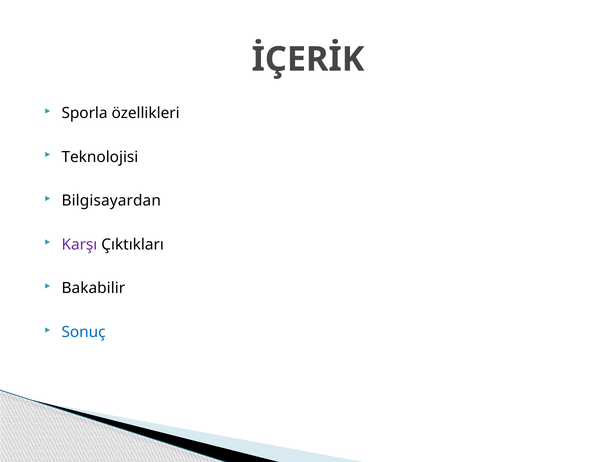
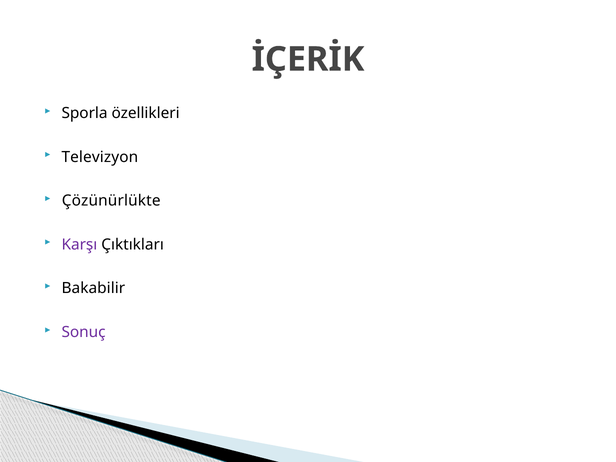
Teknolojisi: Teknolojisi -> Televizyon (100, 157)
Bilgisayardan: Bilgisayardan -> Çözünürlükte (111, 201)
Sonuç colour: blue -> purple (84, 332)
